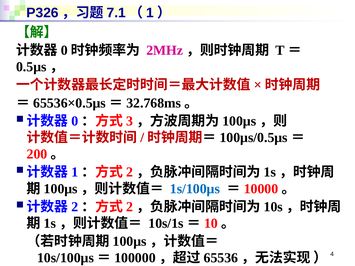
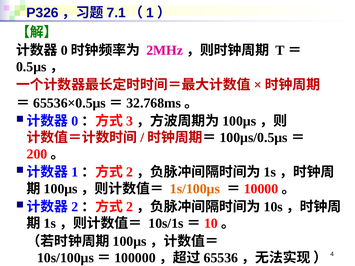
1s/100μs colour: blue -> orange (195, 189)
